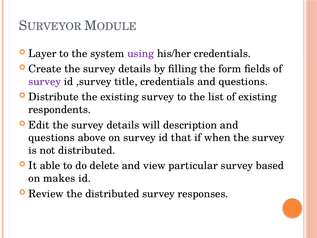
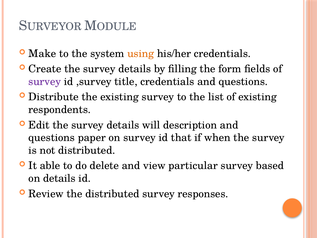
Layer: Layer -> Make (42, 54)
using colour: purple -> orange (141, 54)
above: above -> paper (92, 138)
on makes: makes -> details (59, 178)
